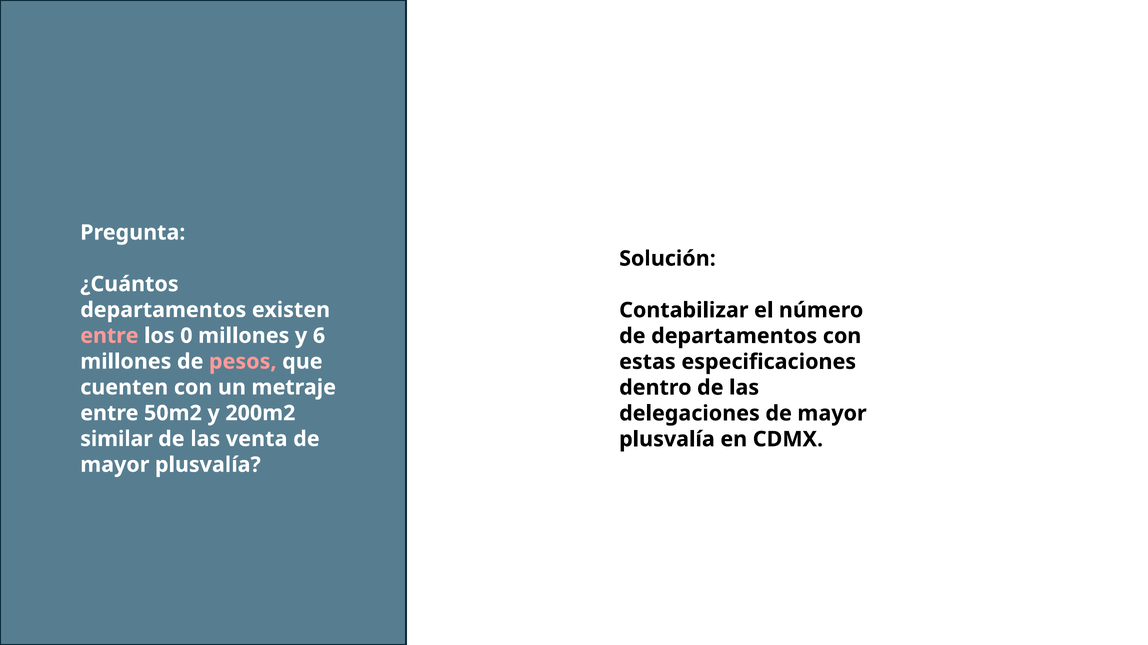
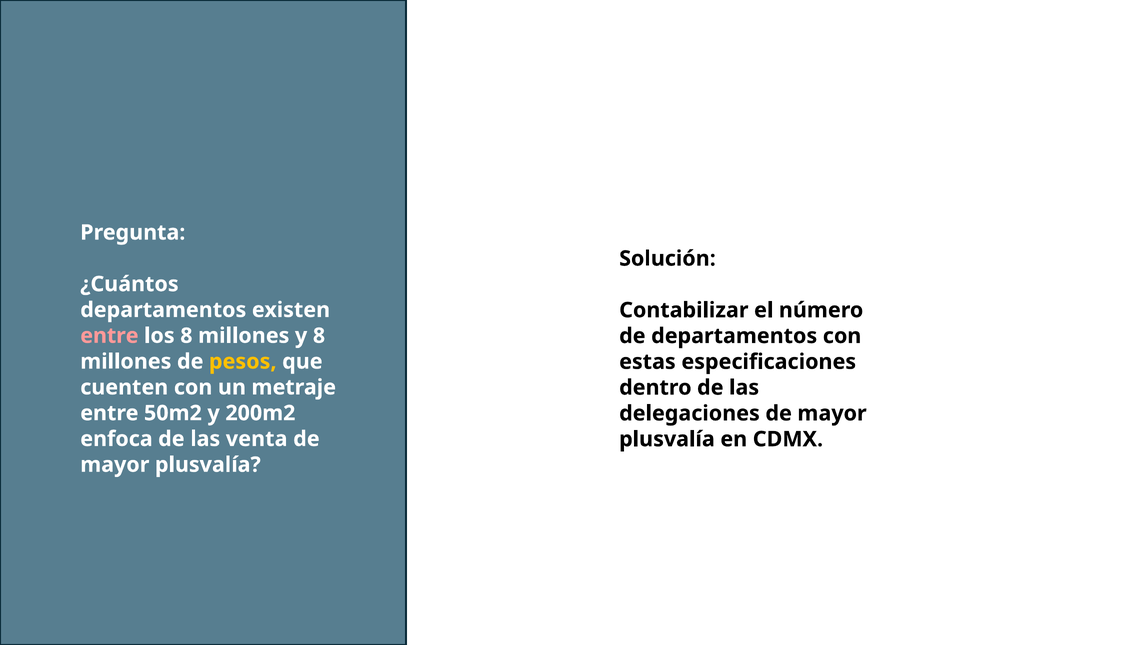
los 0: 0 -> 8 (186, 336)
y 6: 6 -> 8 (319, 336)
pesos colour: pink -> yellow (243, 362)
similar: similar -> enfoca (116, 439)
